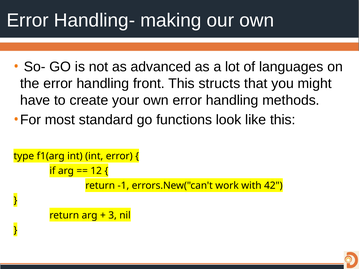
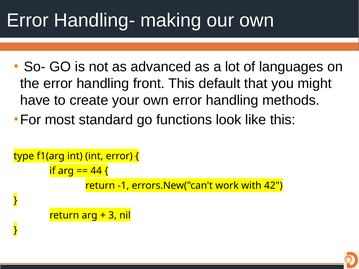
structs: structs -> default (219, 84)
12: 12 -> 44 (96, 171)
